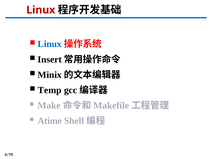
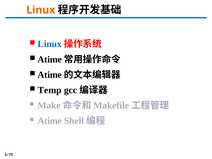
Linux colour: red -> orange (41, 10)
Insert: Insert -> Atime (50, 59)
Minix: Minix -> Atime (50, 75)
